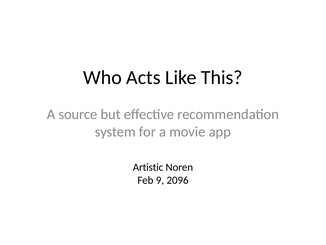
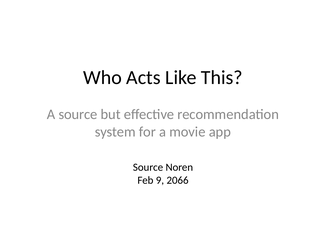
Artistic: Artistic -> Source (148, 167)
2096: 2096 -> 2066 (178, 180)
